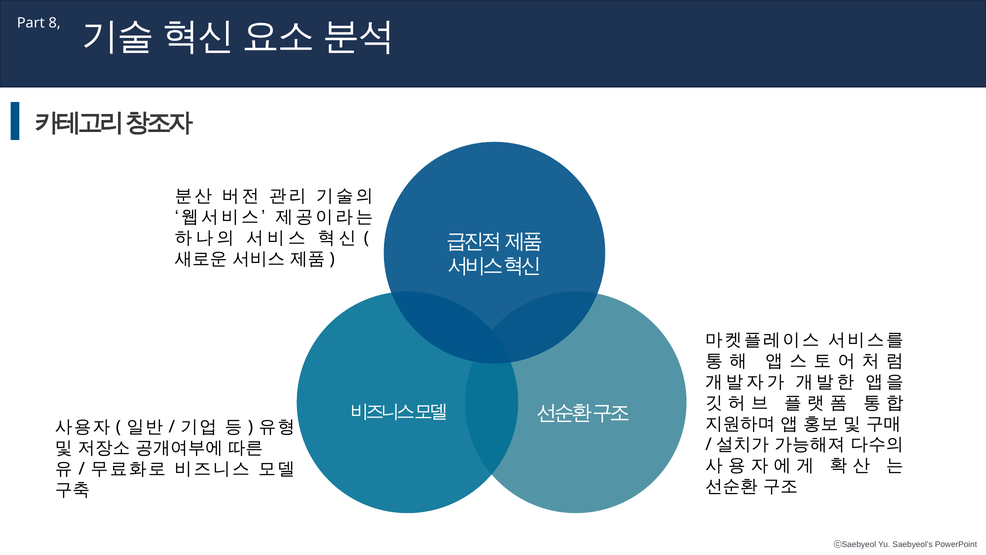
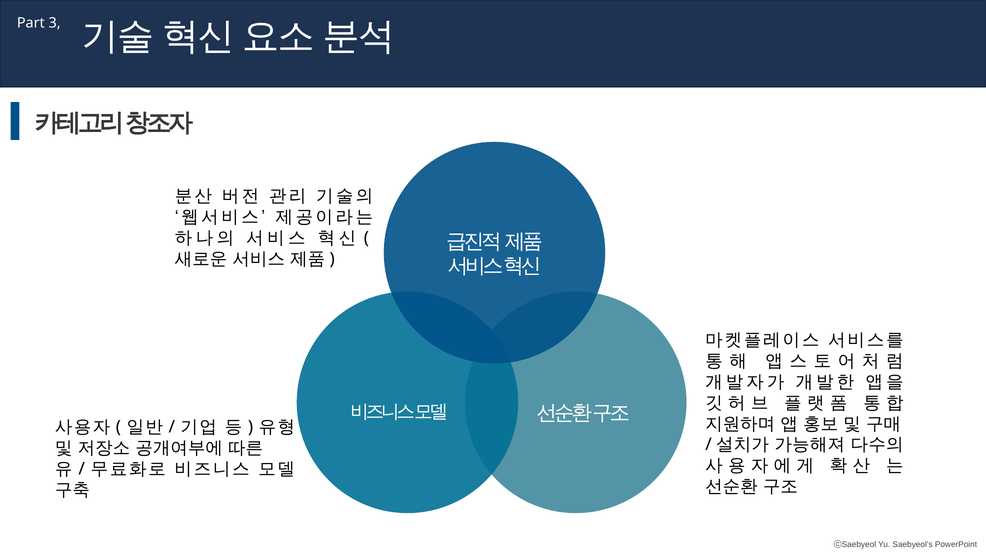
8: 8 -> 3 (55, 23)
